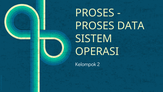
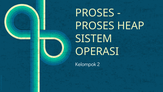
DATA: DATA -> HEAP (131, 26)
